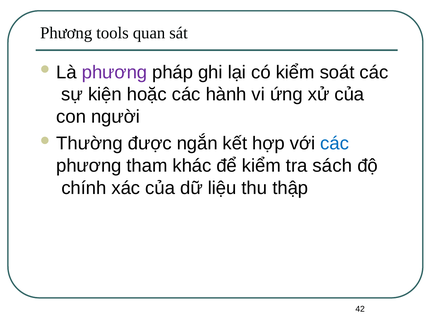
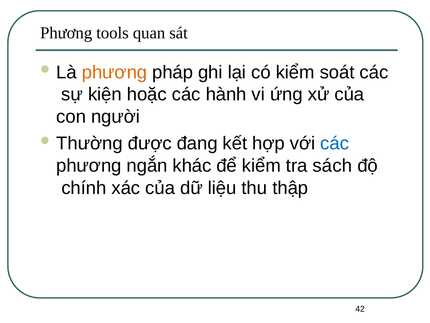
phương colour: purple -> orange (115, 72)
ngắn: ngắn -> đang (197, 143)
tham: tham -> ngắn (147, 165)
